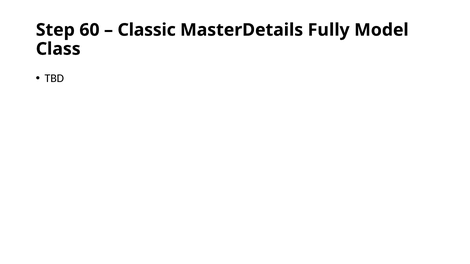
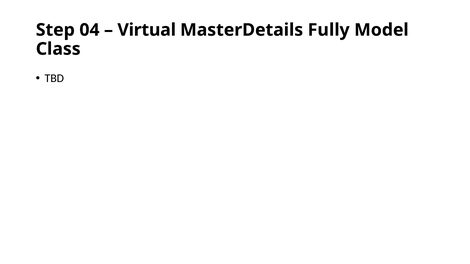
60: 60 -> 04 (89, 30)
Classic: Classic -> Virtual (147, 30)
